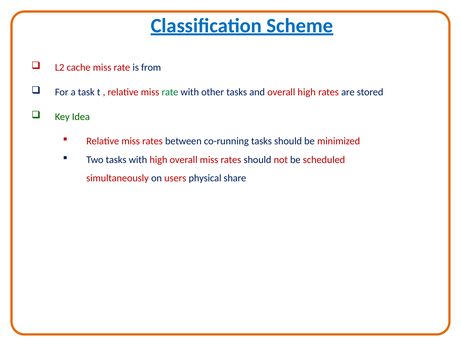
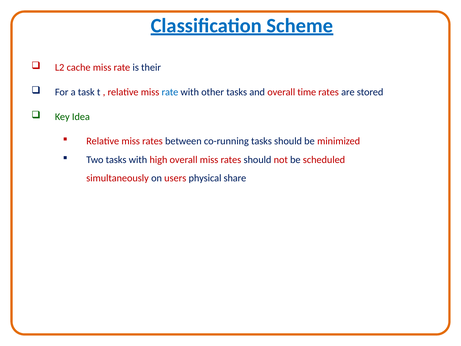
from: from -> their (151, 68)
rate colour: green -> blue (170, 92)
overall high: high -> time (307, 92)
